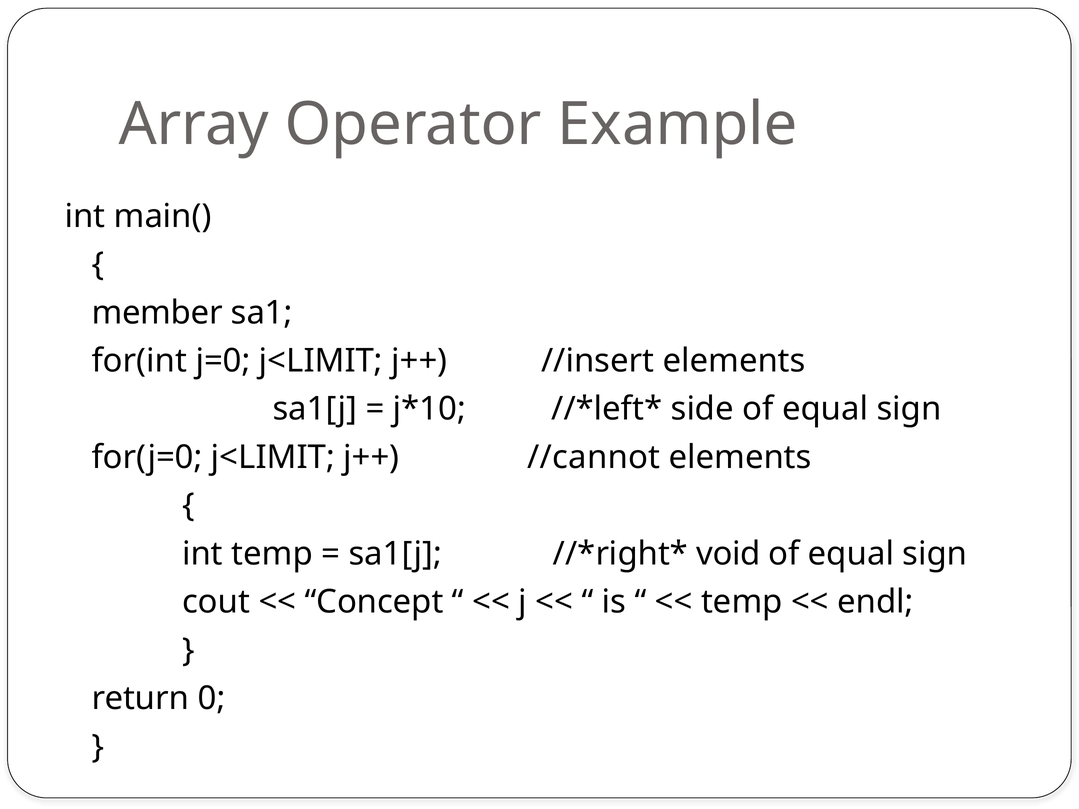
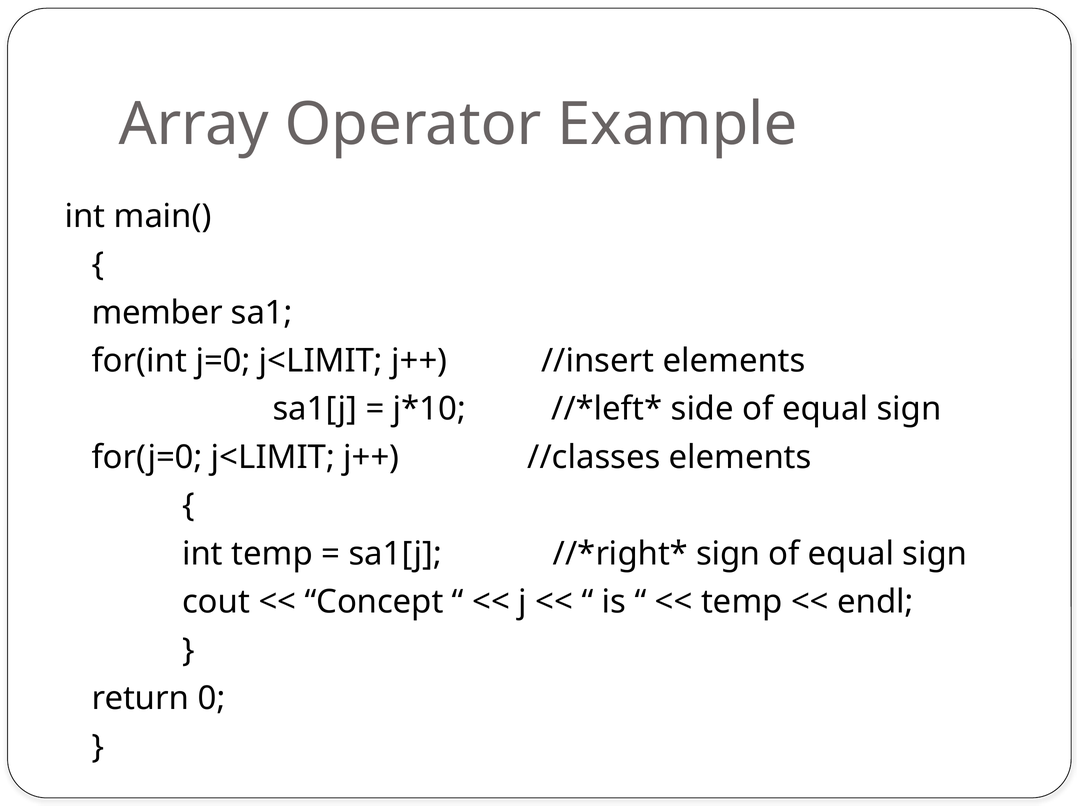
//cannot: //cannot -> //classes (594, 458)
void: void -> sign (728, 554)
